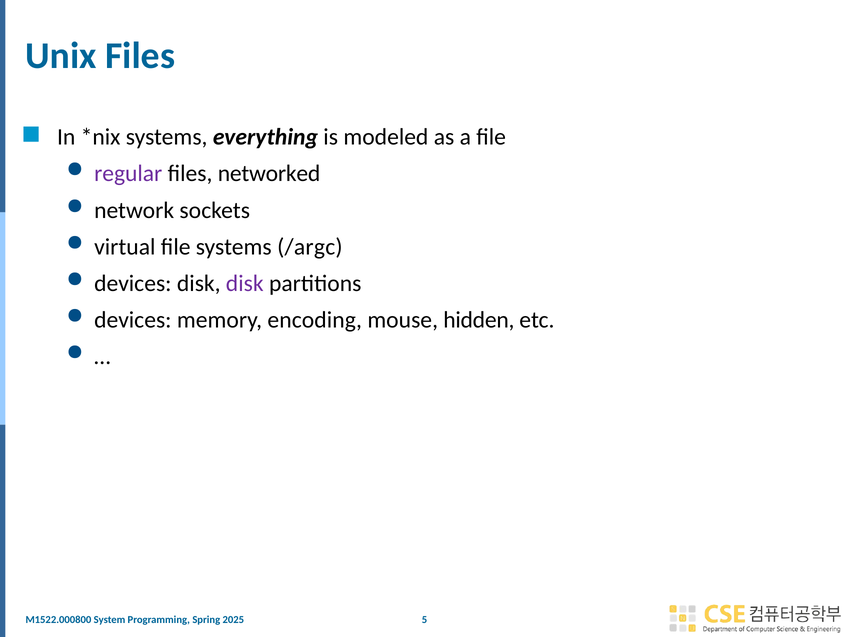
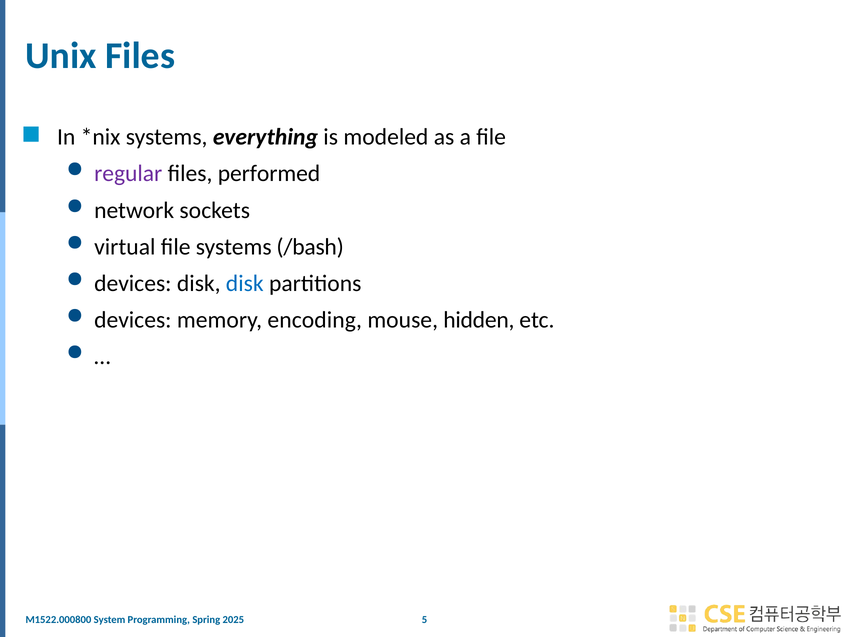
networked: networked -> performed (269, 174)
/argc: /argc -> /bash (310, 247)
disk colour: purple -> blue (245, 283)
